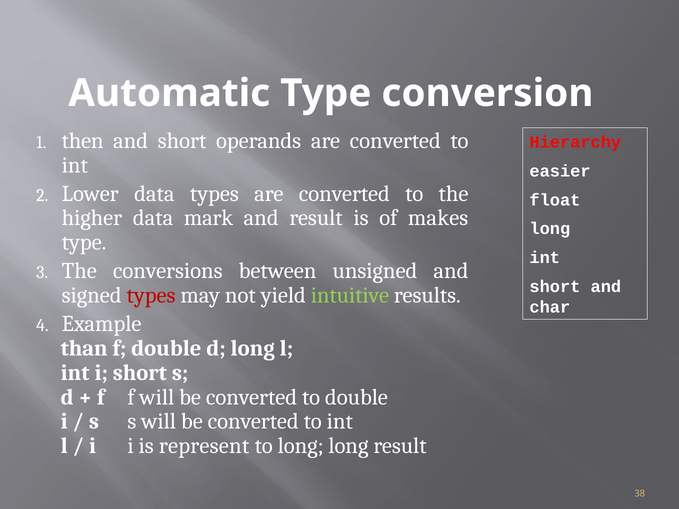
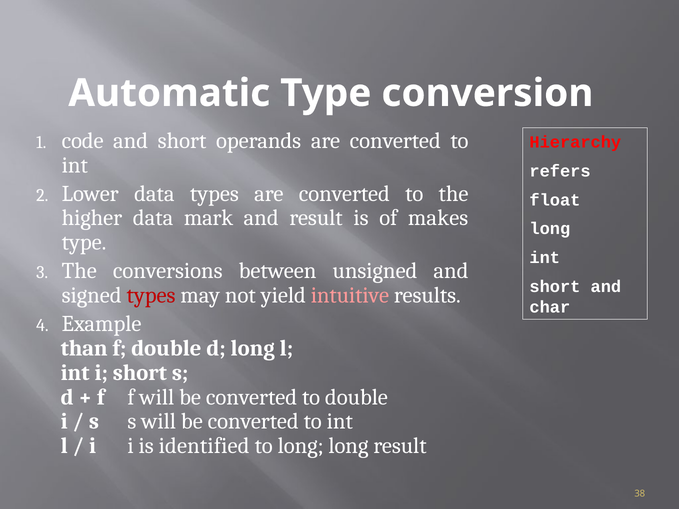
then: then -> code (83, 141)
easier: easier -> refers (560, 171)
intuitive colour: light green -> pink (350, 295)
represent: represent -> identified (204, 446)
